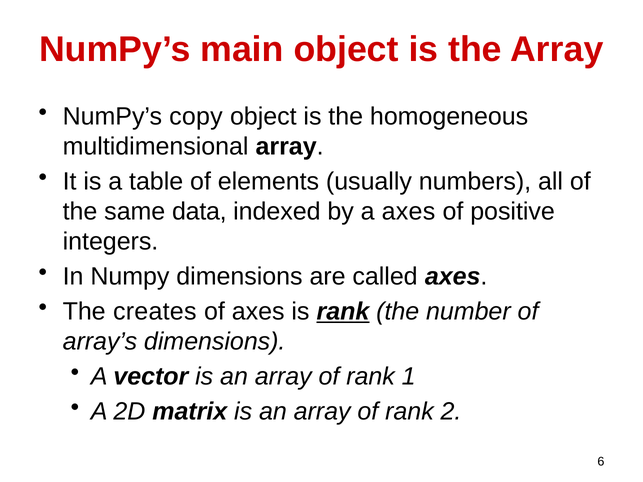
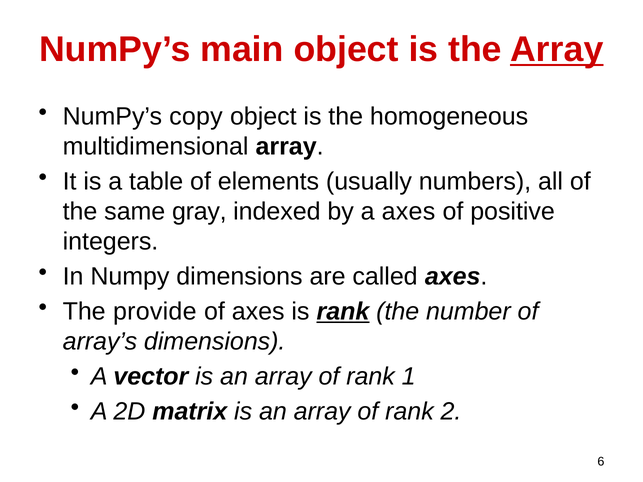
Array underline: none -> present (557, 50)
data: data -> gray (199, 212)
creates: creates -> provide (155, 312)
